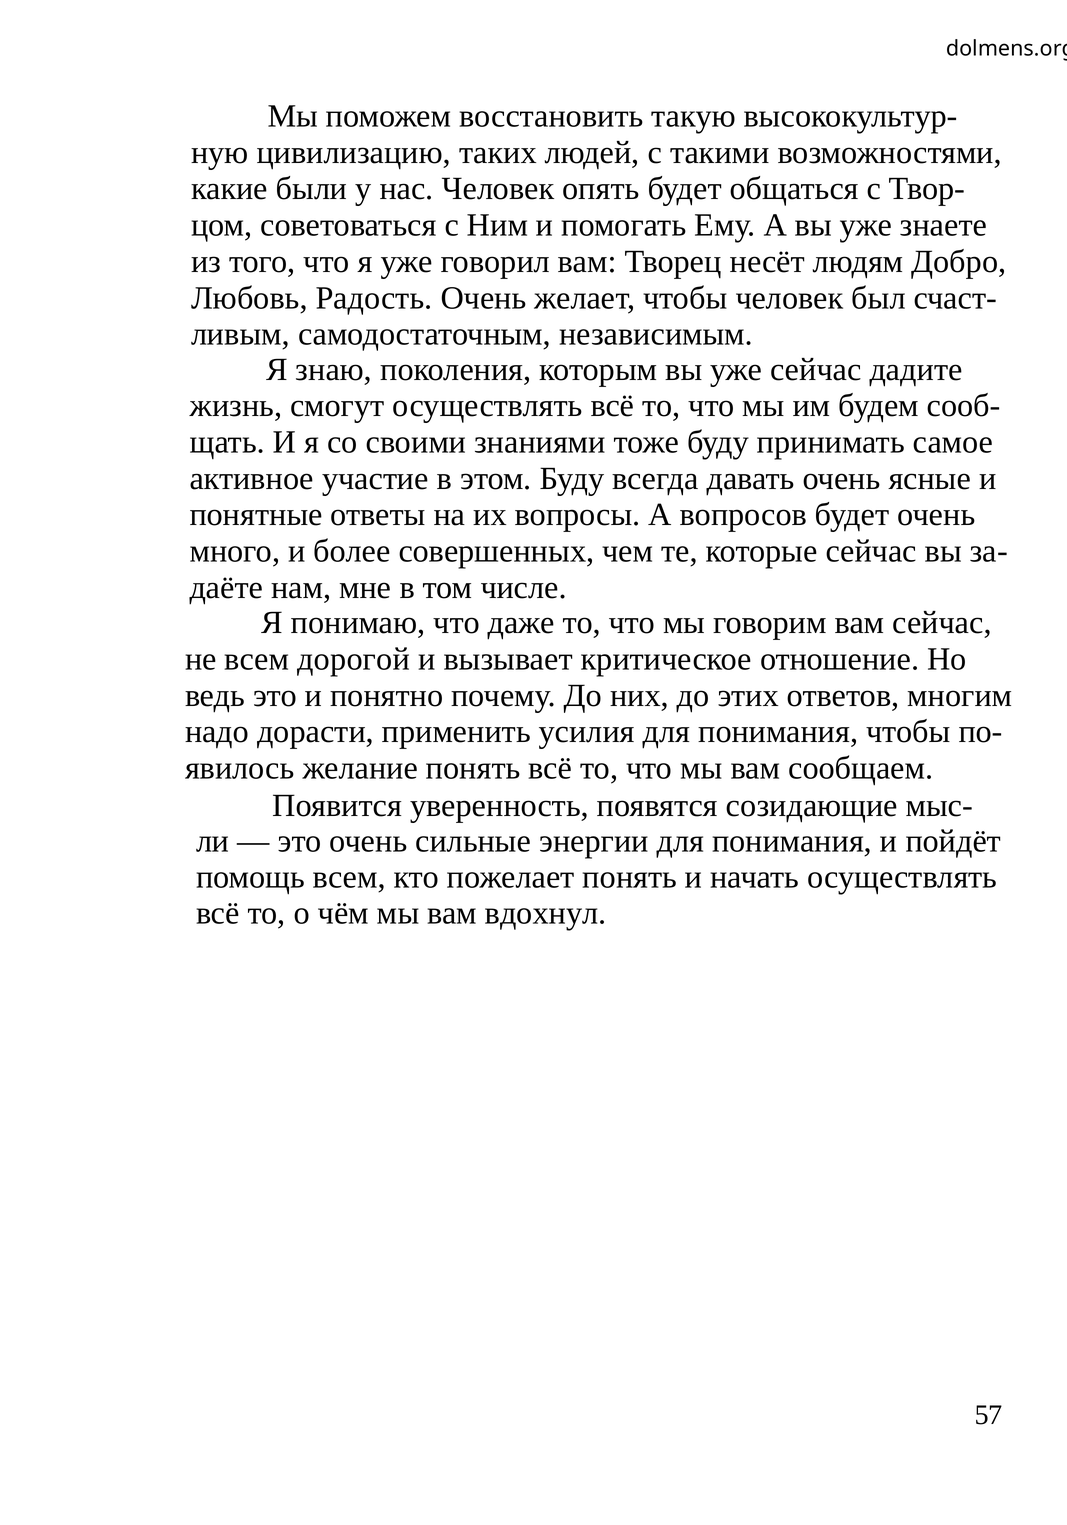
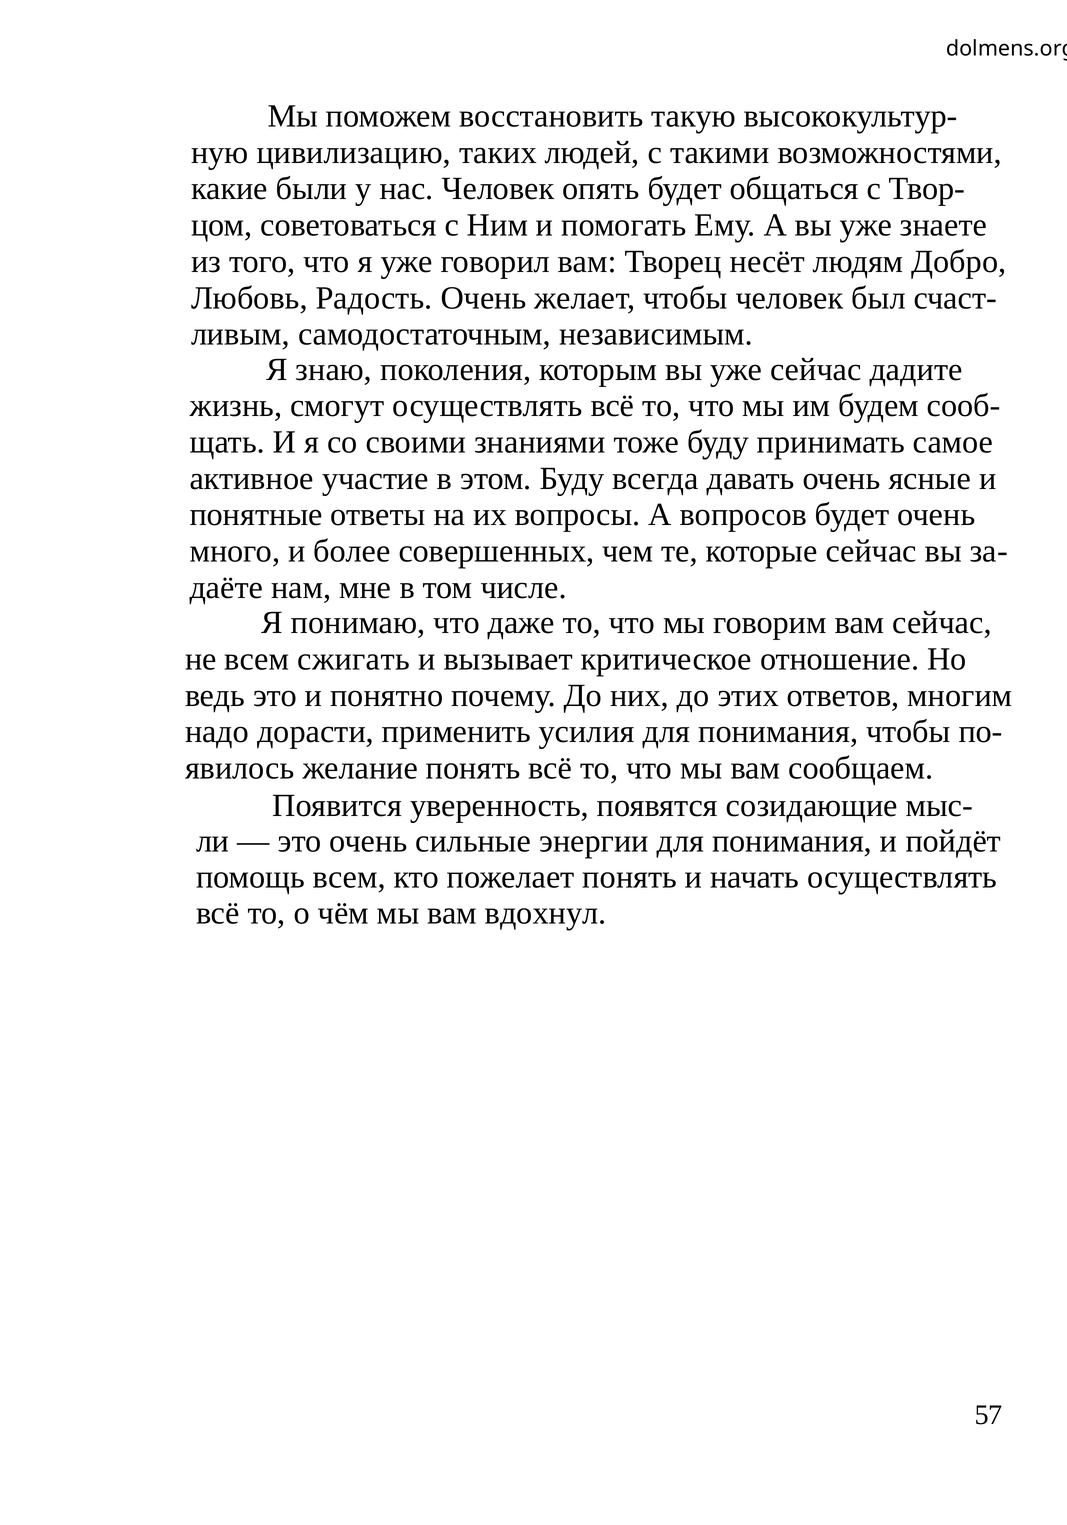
дорогой: дорогой -> сжигать (354, 659)
